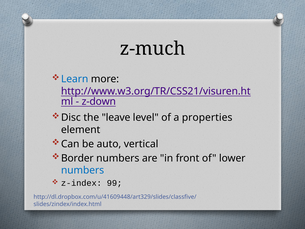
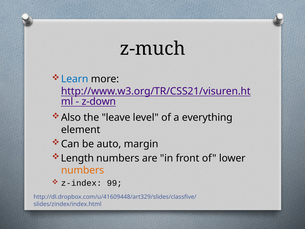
Disc: Disc -> Also (71, 117)
properties: properties -> everything (207, 117)
vertical: vertical -> margin (141, 144)
Border: Border -> Length (77, 158)
numbers colour: blue -> orange (83, 170)
